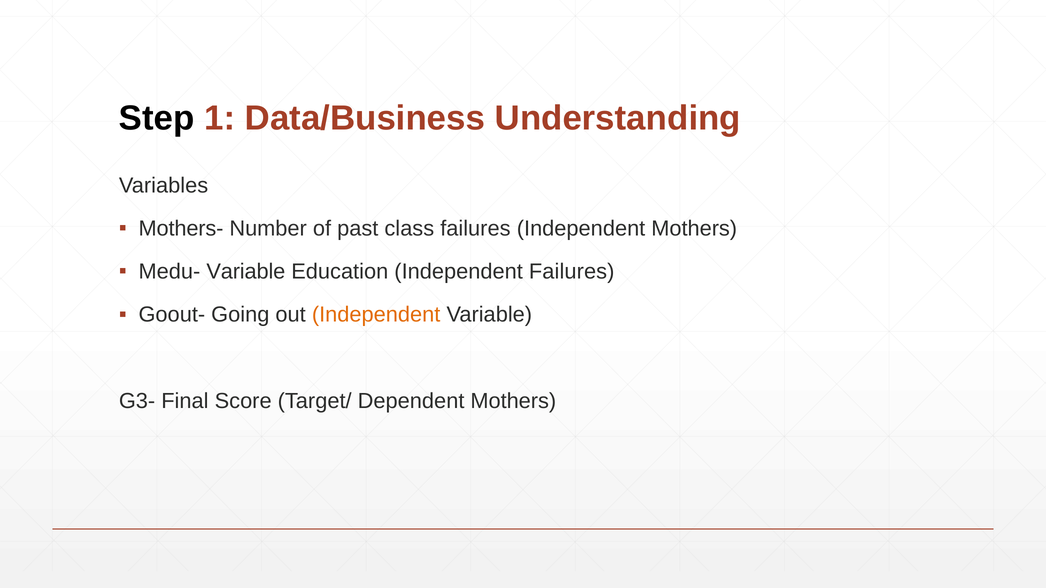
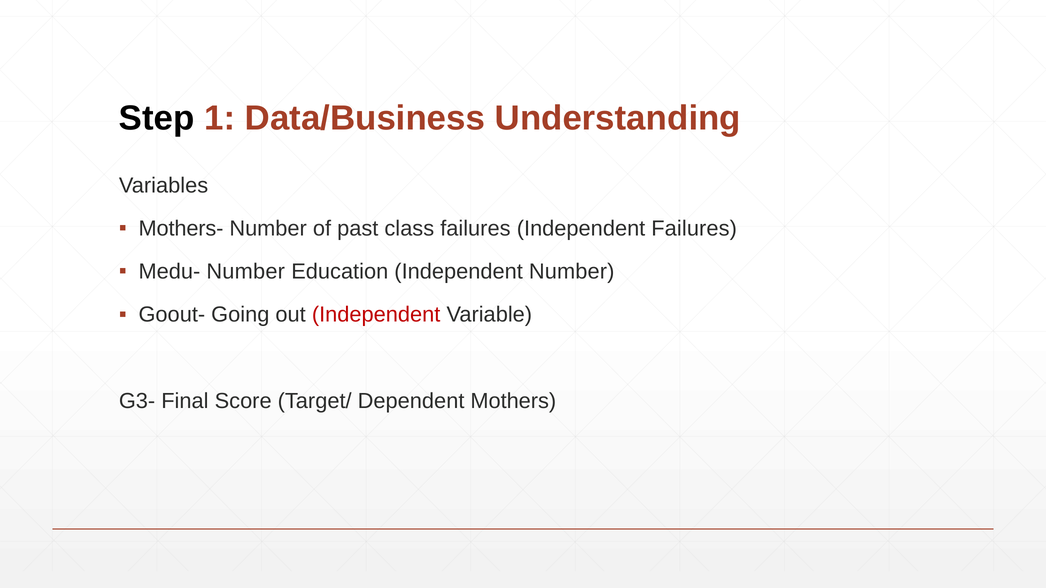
Independent Mothers: Mothers -> Failures (694, 229)
Medu- Variable: Variable -> Number (246, 272)
Independent Failures: Failures -> Number (572, 272)
Independent colour: orange -> red (376, 315)
